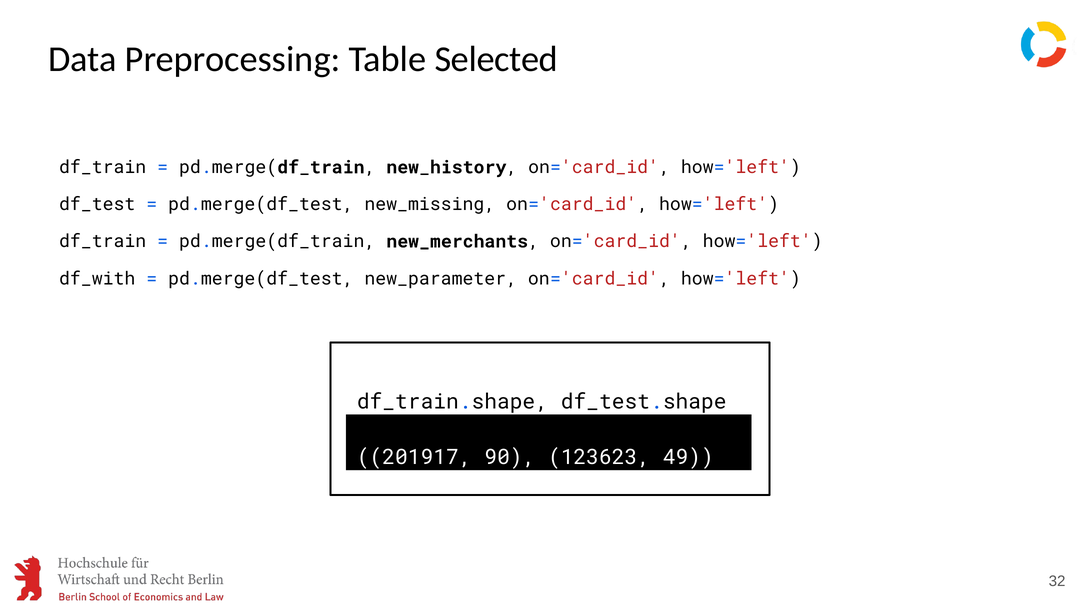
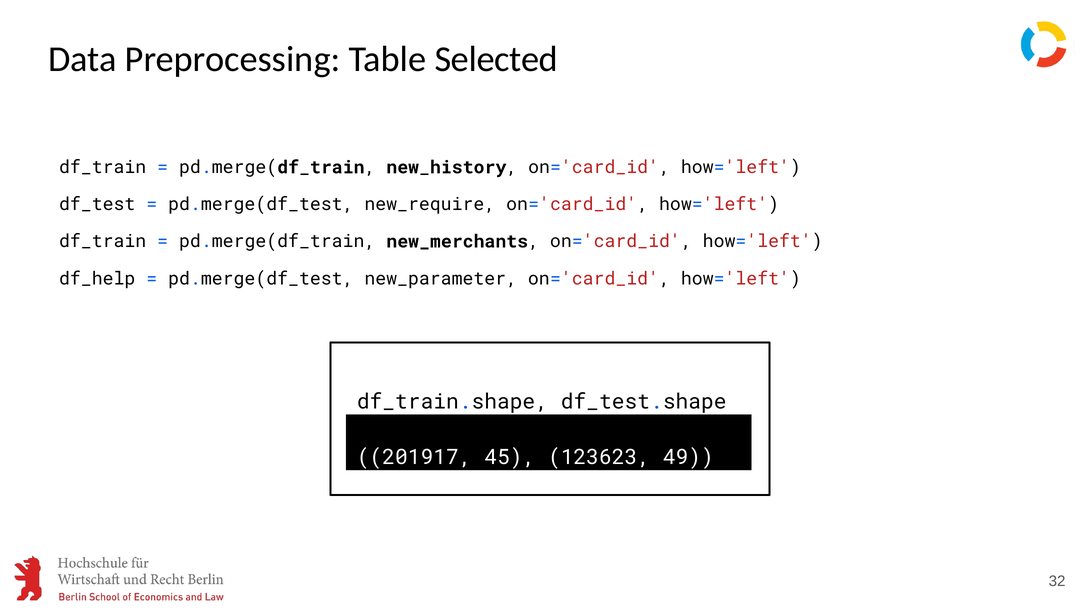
new_missing: new_missing -> new_require (430, 204)
df_with: df_with -> df_help (97, 278)
90: 90 -> 45 (510, 457)
